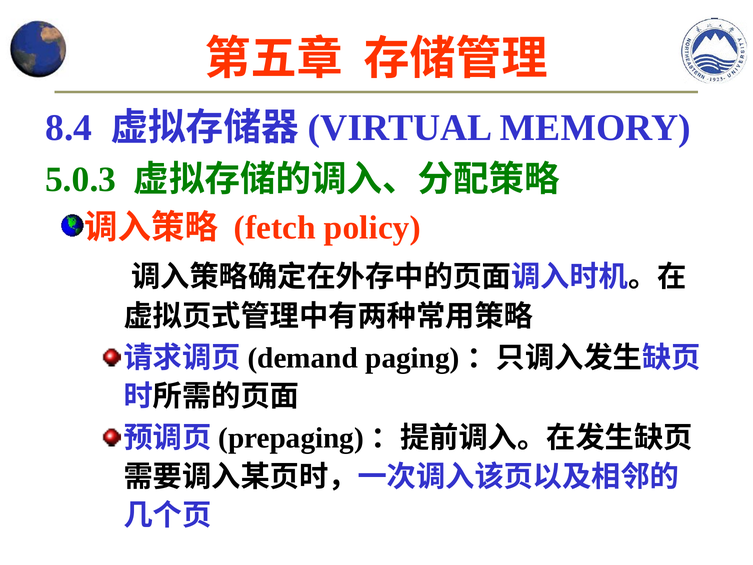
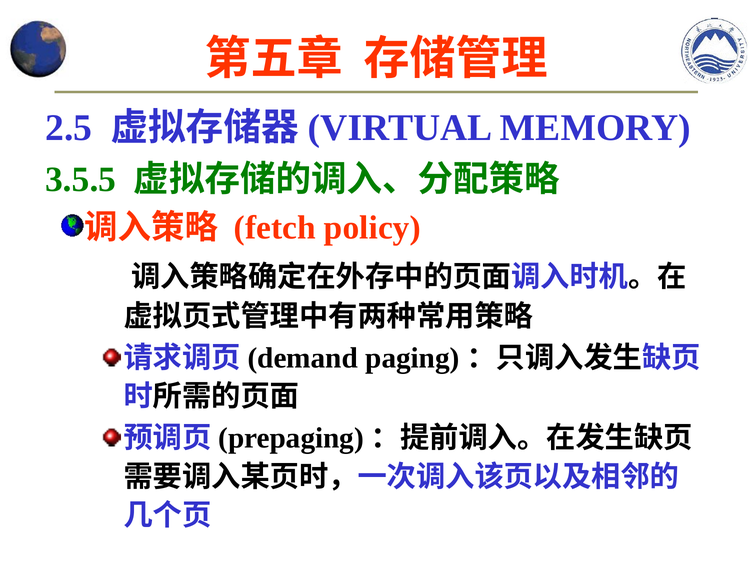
8.4: 8.4 -> 2.5 (69, 128)
5.0.3: 5.0.3 -> 3.5.5 (81, 179)
